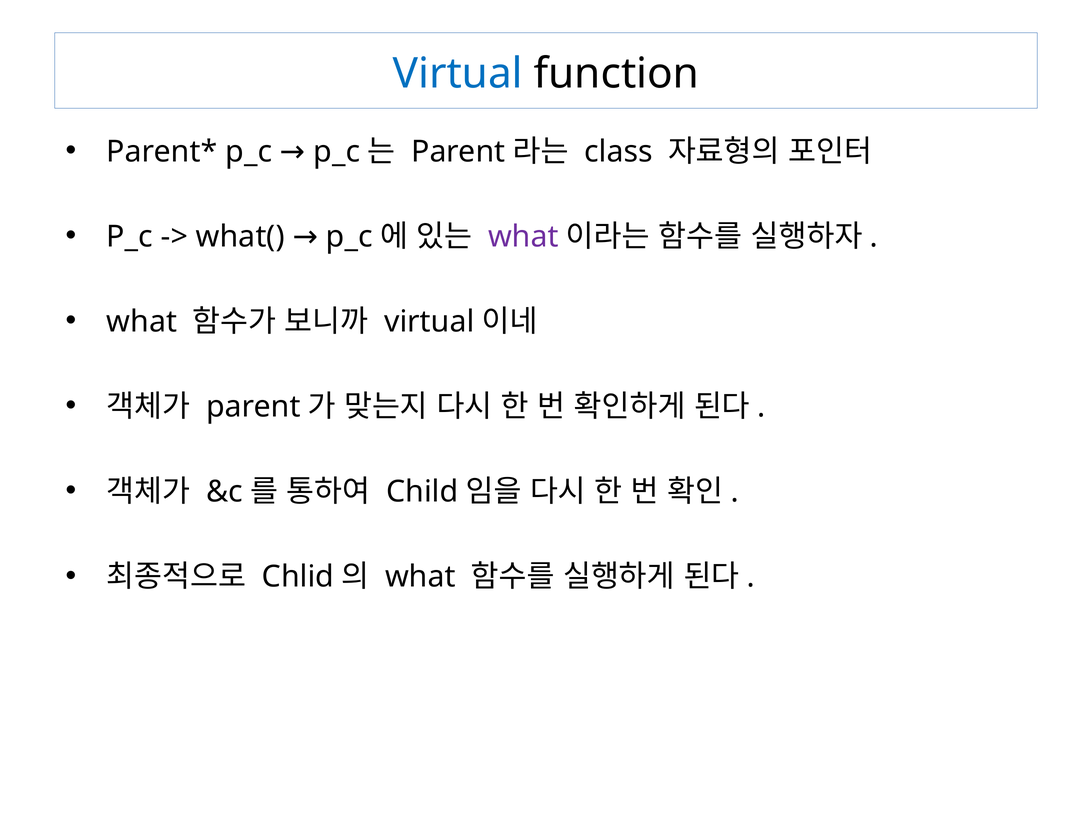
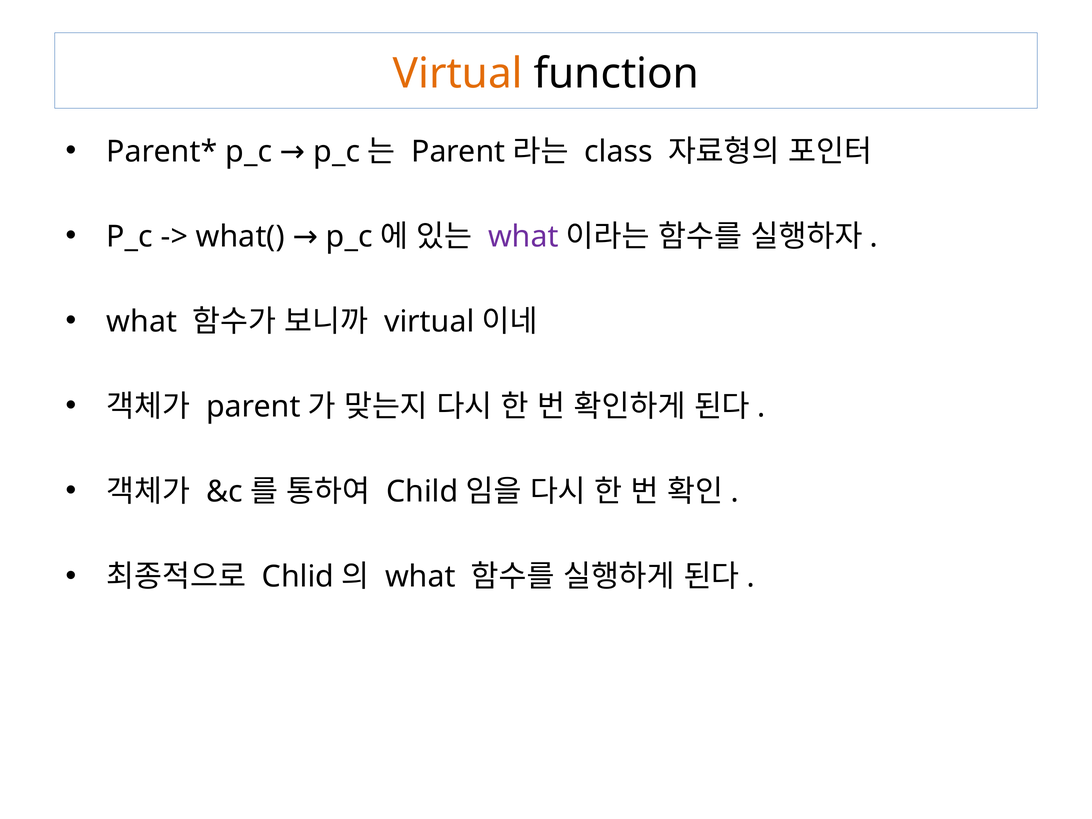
Virtual colour: blue -> orange (458, 74)
